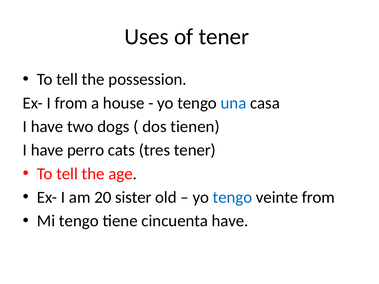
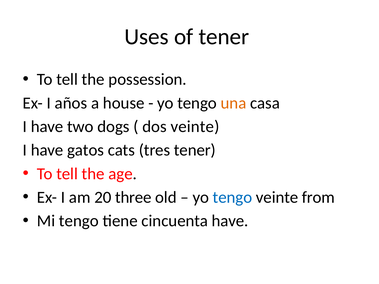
I from: from -> años (71, 103)
una colour: blue -> orange (233, 103)
dos tienen: tienen -> veinte (195, 127)
perro: perro -> gatos (86, 150)
sister: sister -> three (133, 197)
